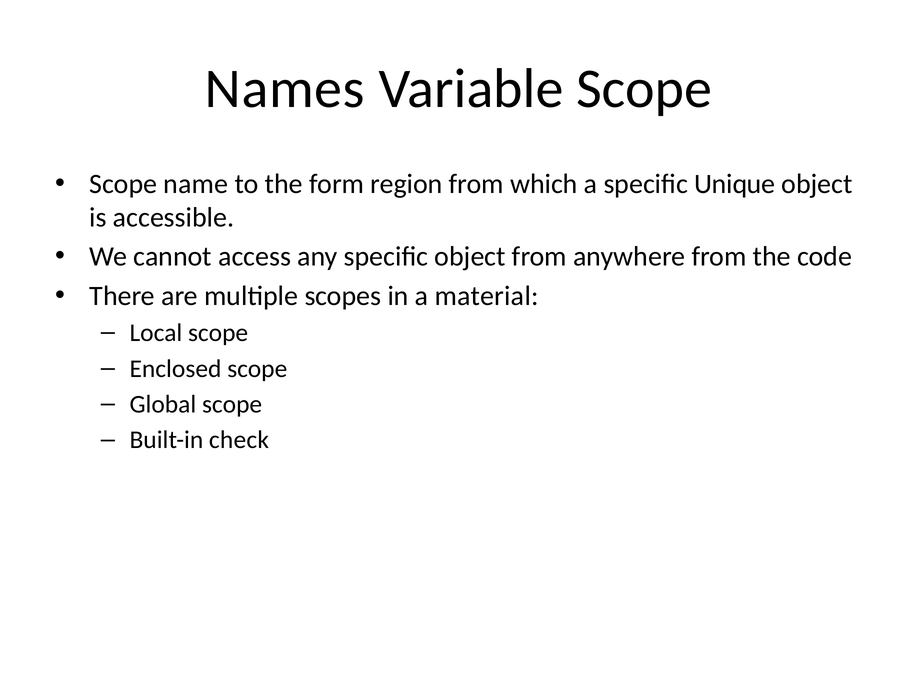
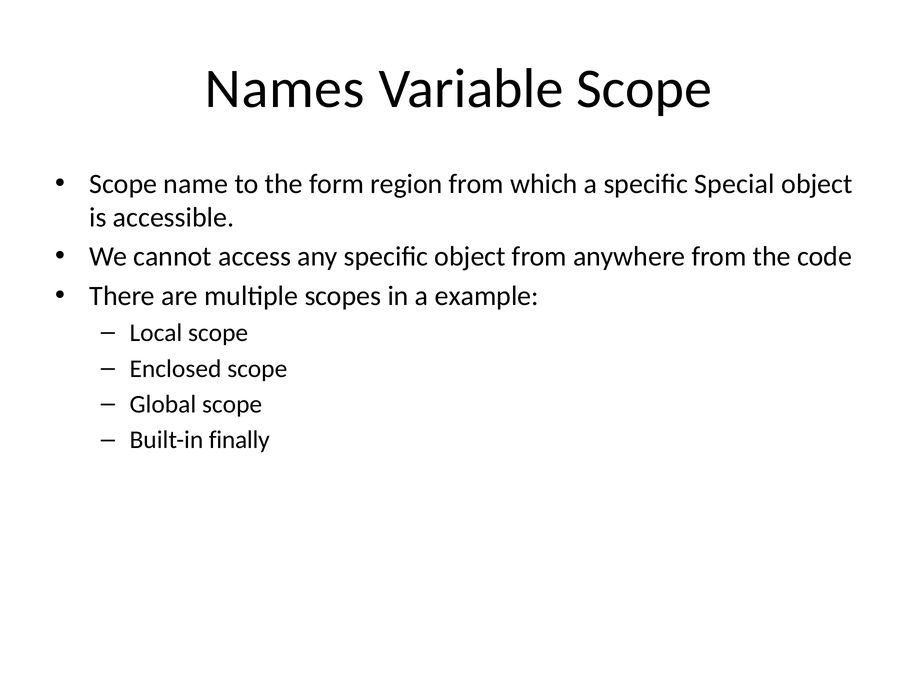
Unique: Unique -> Special (735, 184)
material: material -> example (487, 296)
check: check -> finally (239, 440)
